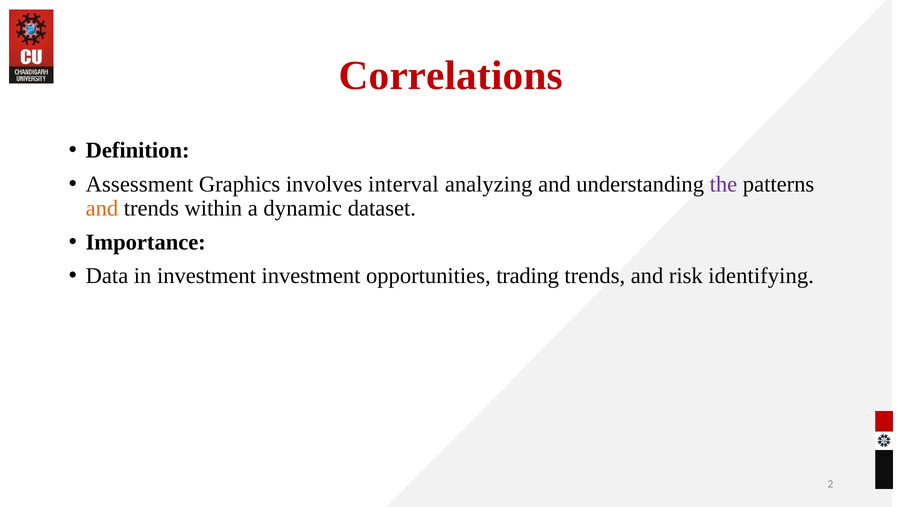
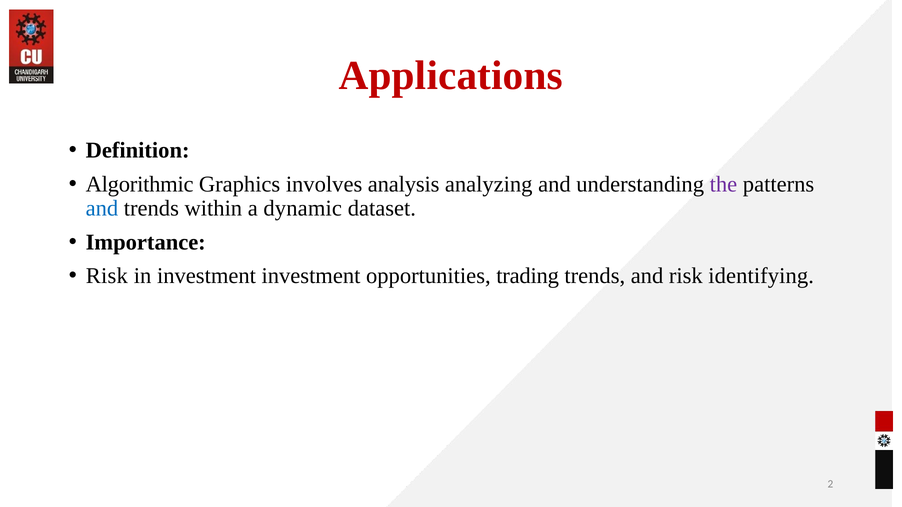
Correlations: Correlations -> Applications (451, 76)
Assessment: Assessment -> Algorithmic (140, 184)
interval: interval -> analysis (404, 184)
and colour: orange -> blue (102, 209)
Data: Data -> Risk (107, 276)
